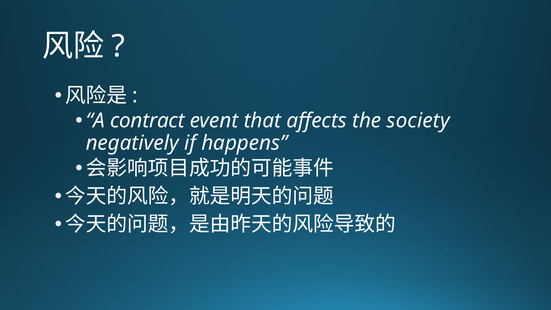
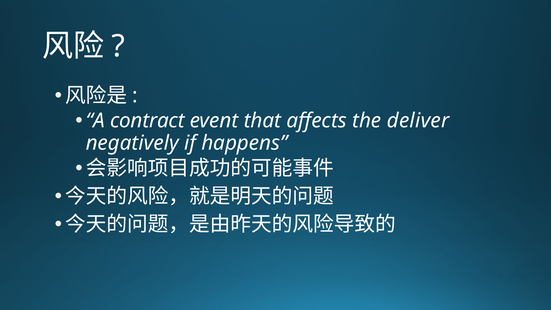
society: society -> deliver (418, 121)
